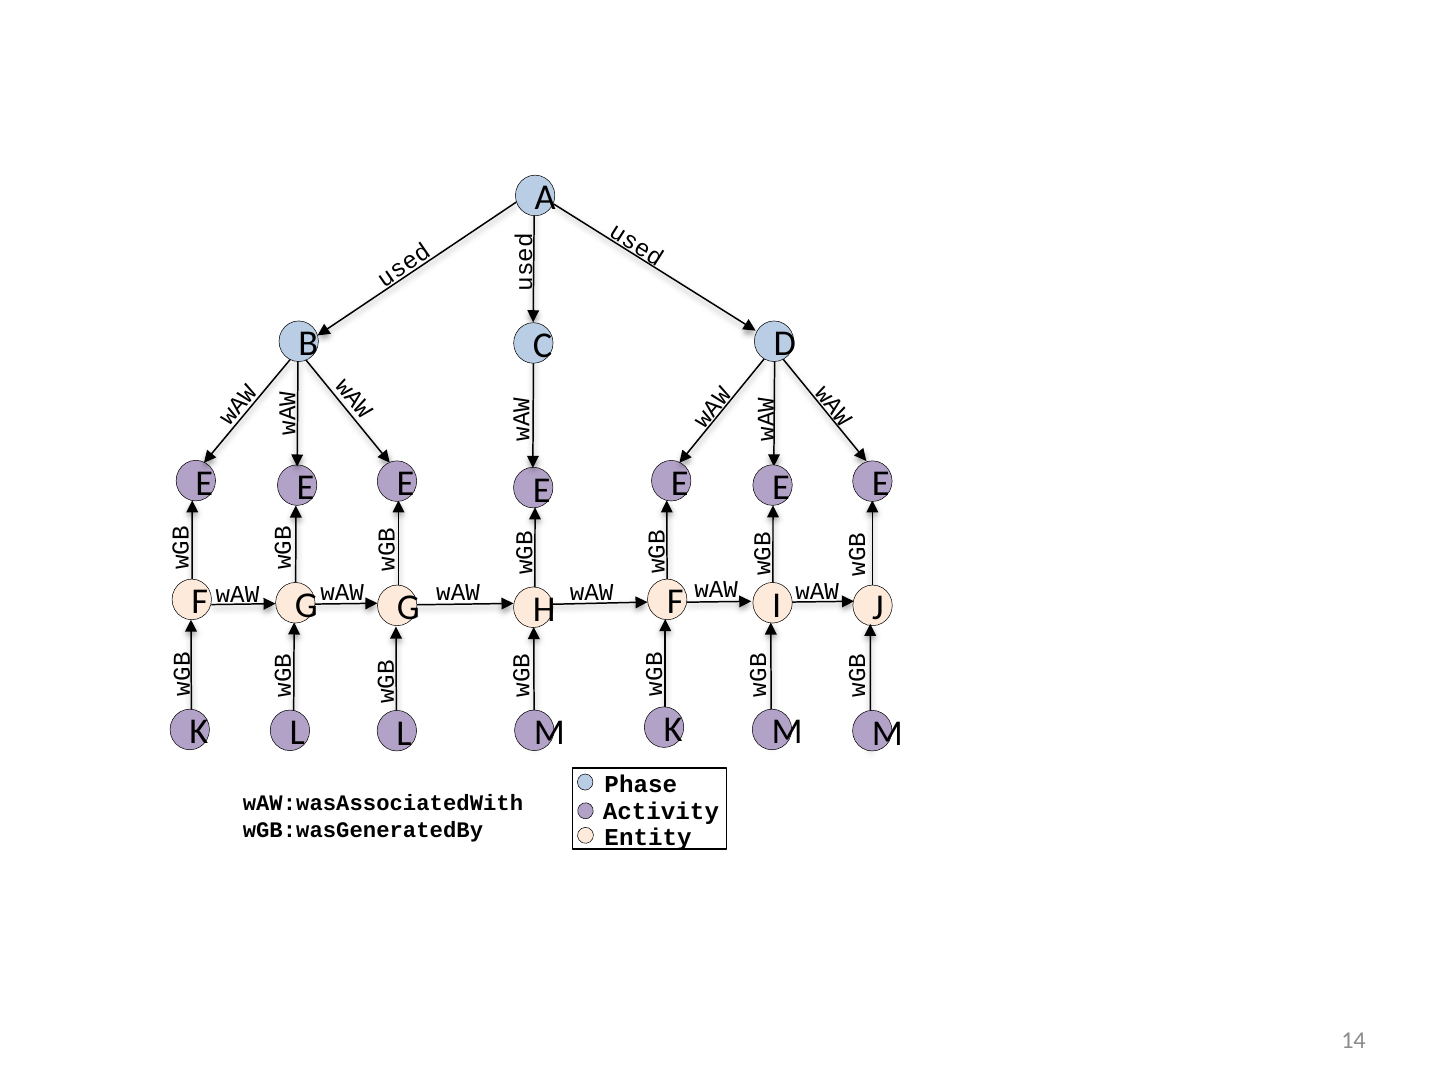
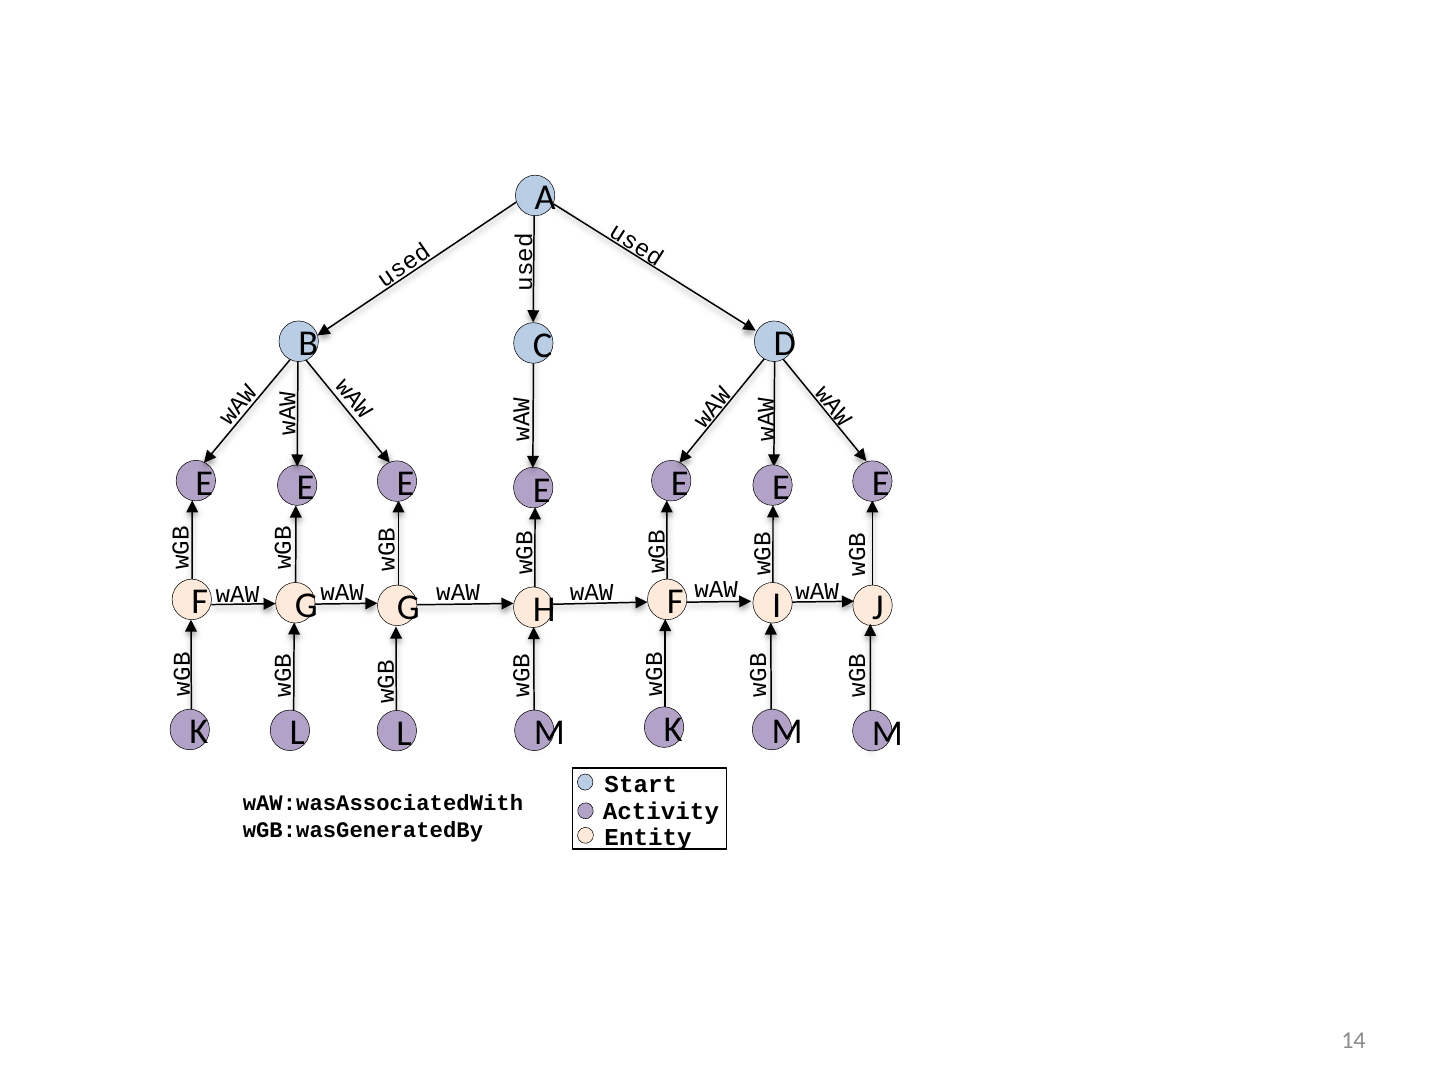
Phase: Phase -> Start (641, 784)
